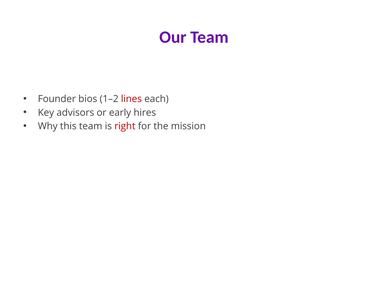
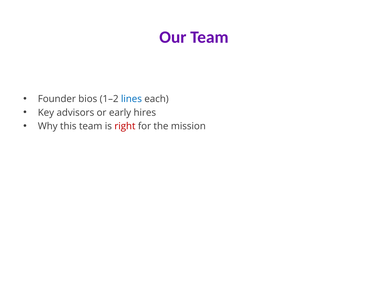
lines colour: red -> blue (131, 99)
